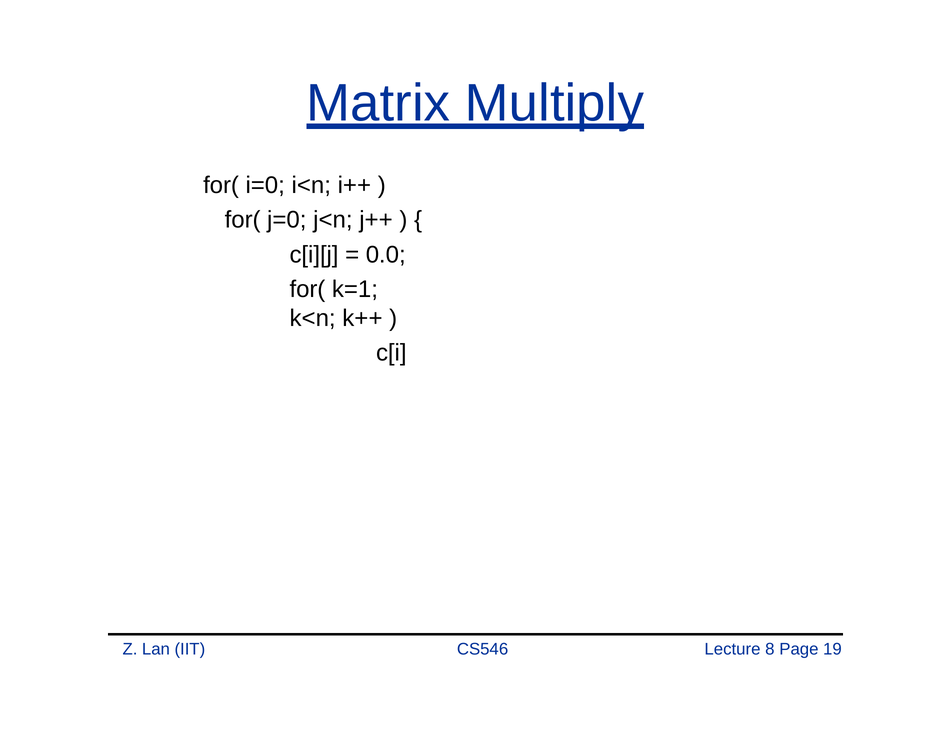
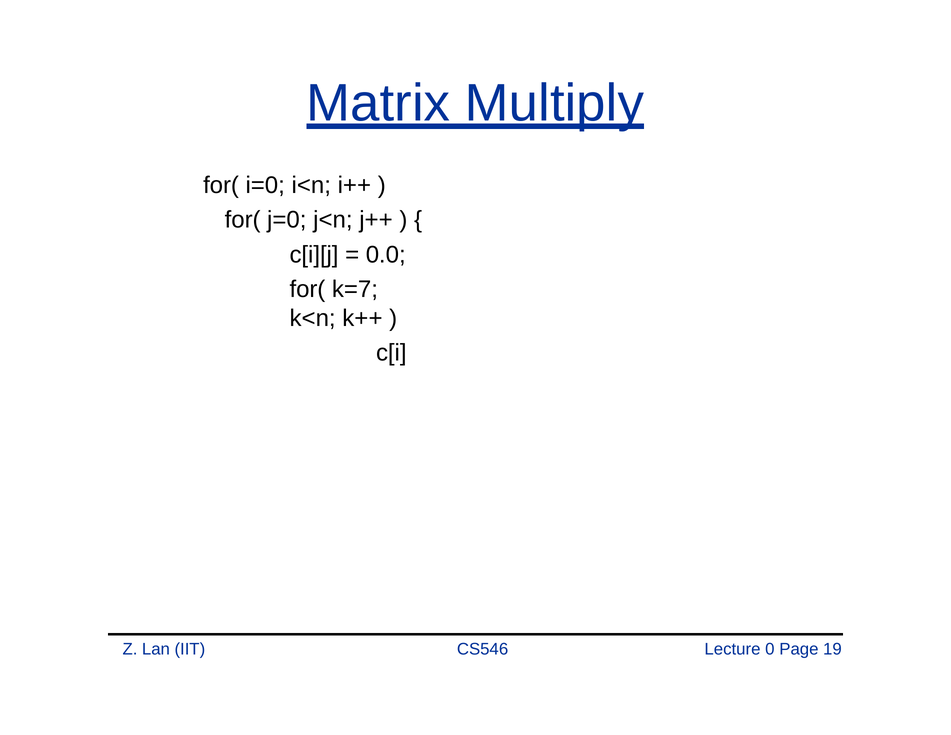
k=1: k=1 -> k=7 (355, 289)
8: 8 -> 0 (770, 649)
